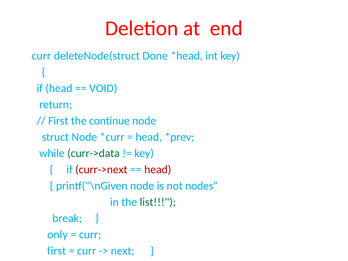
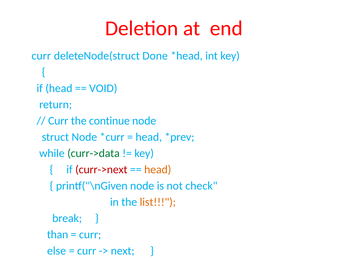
First: First -> Curr (58, 121)
head colour: red -> orange (158, 170)
nodes: nodes -> check (201, 186)
list colour: green -> orange (158, 202)
only: only -> than (58, 235)
first: first -> else (57, 251)
